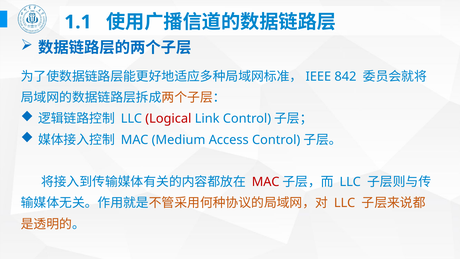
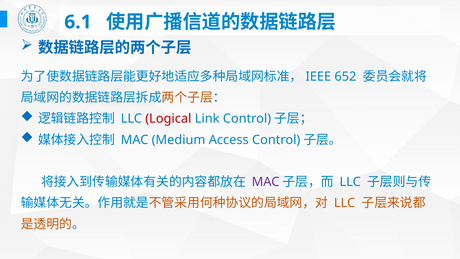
1.1: 1.1 -> 6.1 (78, 22)
842: 842 -> 652 (345, 76)
MAC colour: red -> purple (266, 182)
